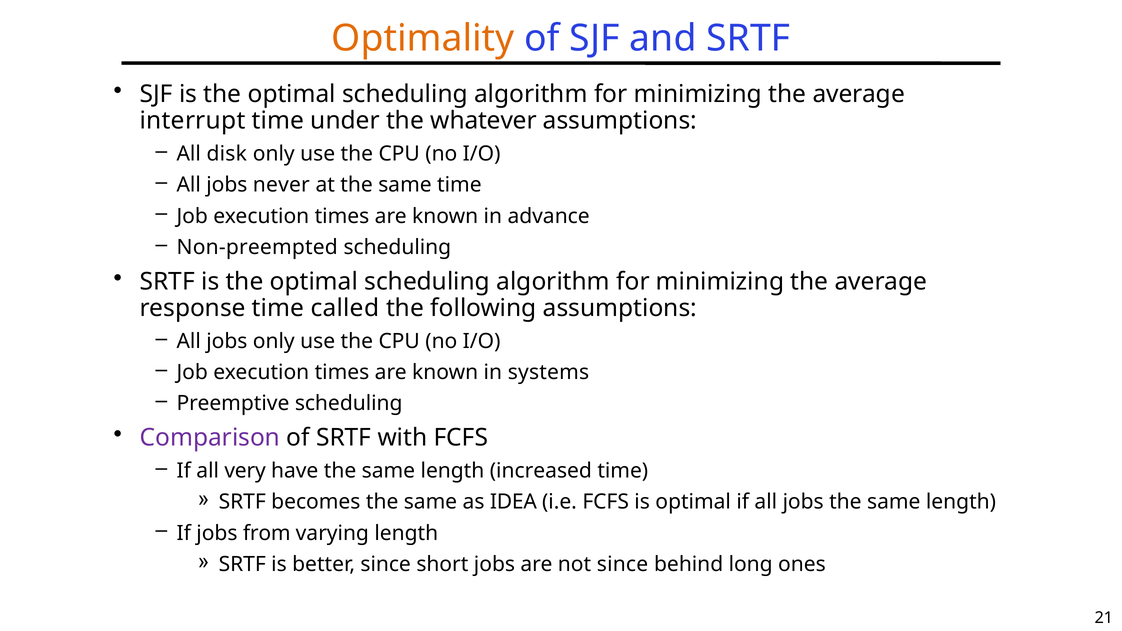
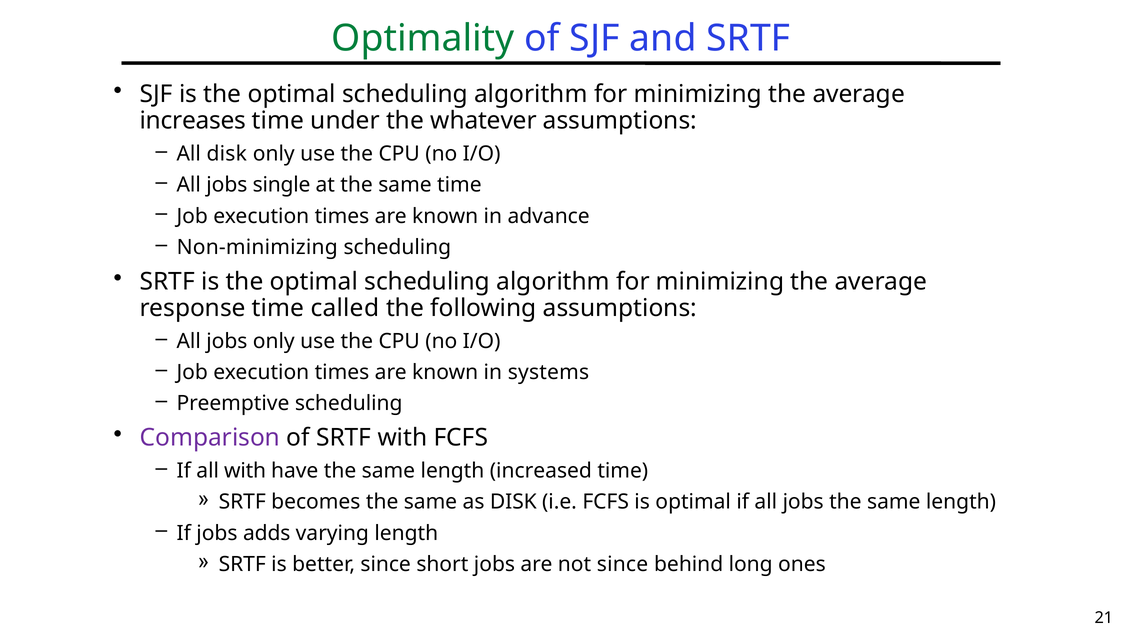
Optimality colour: orange -> green (423, 38)
interrupt: interrupt -> increases (193, 121)
never: never -> single (282, 185)
Non-preempted: Non-preempted -> Non-minimizing (257, 247)
all very: very -> with (245, 471)
as IDEA: IDEA -> DISK (513, 502)
from: from -> adds (267, 533)
